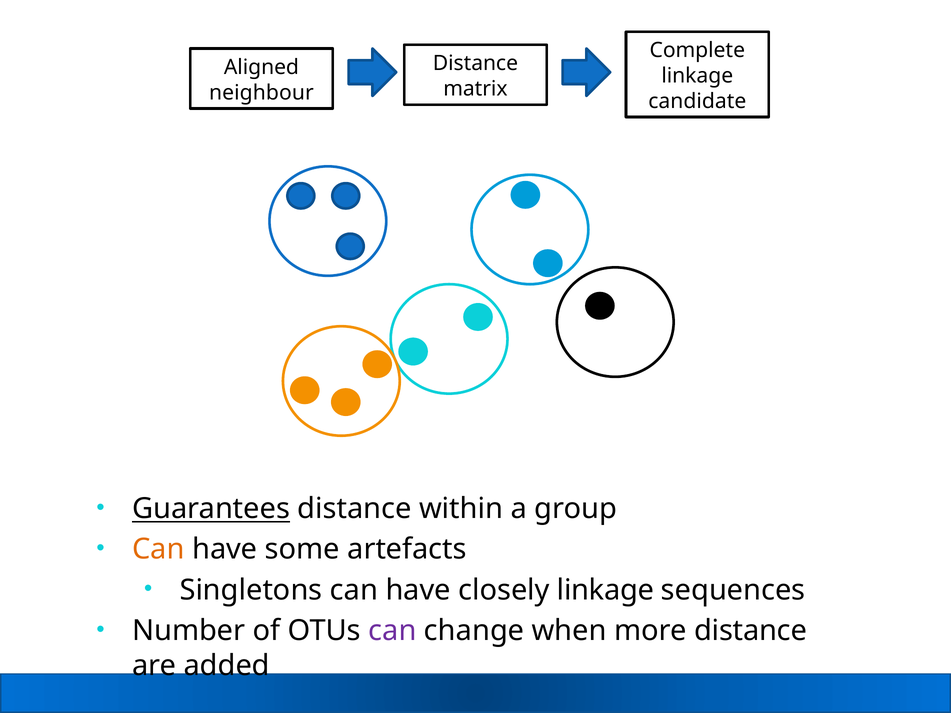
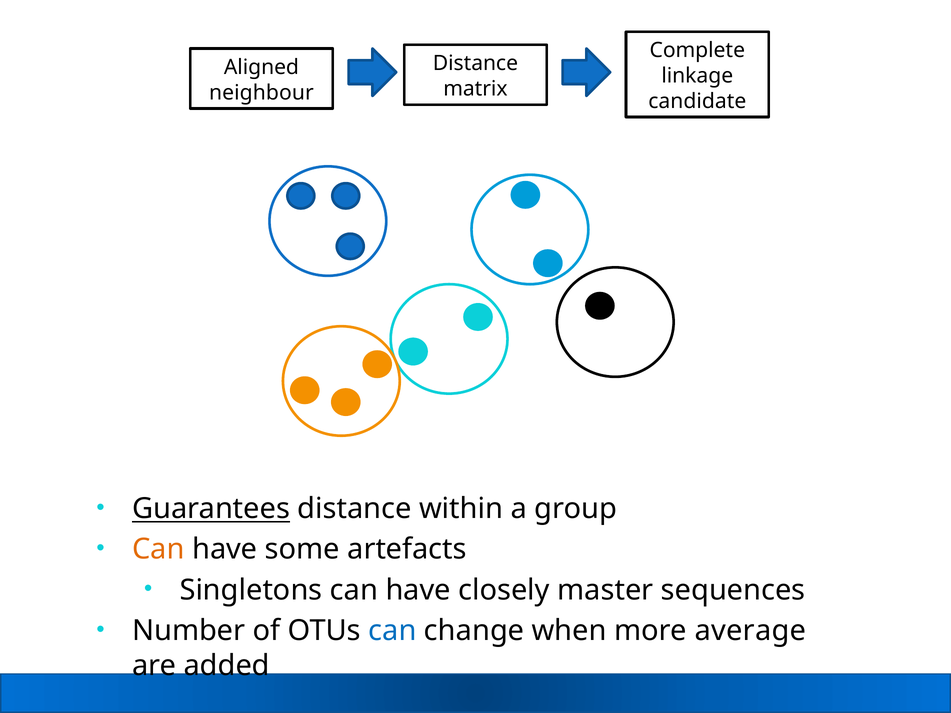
closely linkage: linkage -> master (605, 590)
can colour: purple -> blue (392, 631)
more distance: distance -> average (750, 631)
